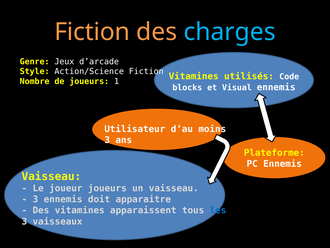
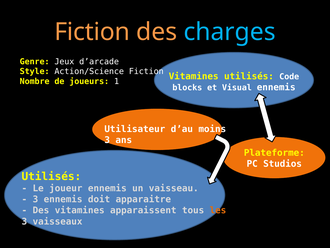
PC Ennemis: Ennemis -> Studios (283, 163)
Vaisseau: Vaisseau -> Utilisés (51, 176)
joueur joueurs: joueurs -> ennemis (107, 188)
les colour: blue -> orange (218, 210)
